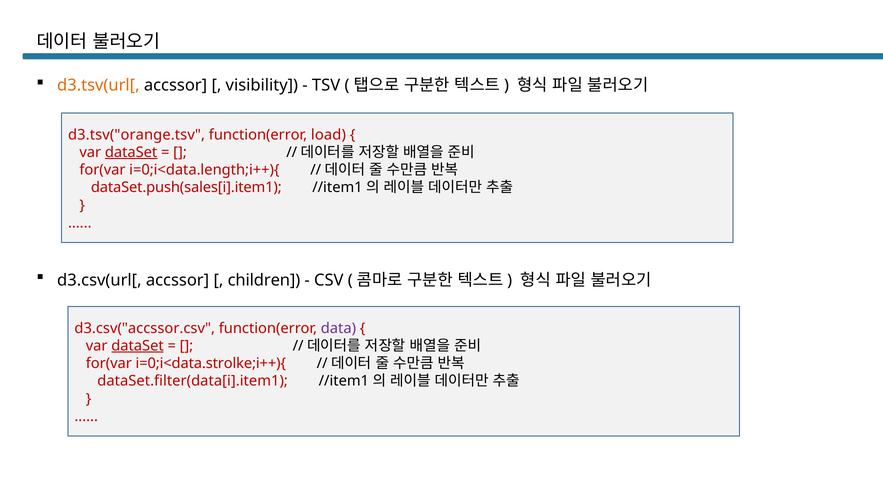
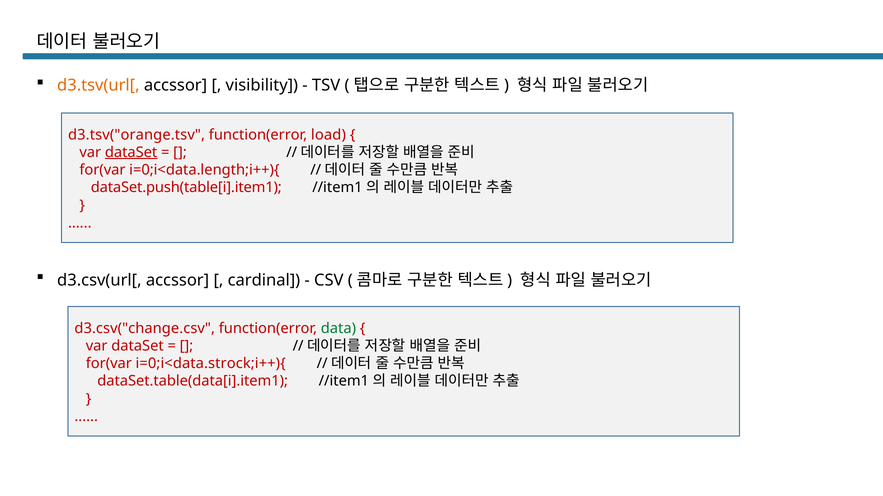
dataSet.push(sales[i].item1: dataSet.push(sales[i].item1 -> dataSet.push(table[i].item1 (186, 188)
children: children -> cardinal (264, 281)
d3.csv("accssor.csv: d3.csv("accssor.csv -> d3.csv("change.csv (145, 329)
data colour: purple -> green (338, 329)
dataSet underline: present -> none (138, 346)
i=0;i<data.strolke;i++){: i=0;i<data.strolke;i++){ -> i=0;i<data.strock;i++){ (211, 364)
dataSet.filter(data[i].item1: dataSet.filter(data[i].item1 -> dataSet.table(data[i].item1 (193, 382)
